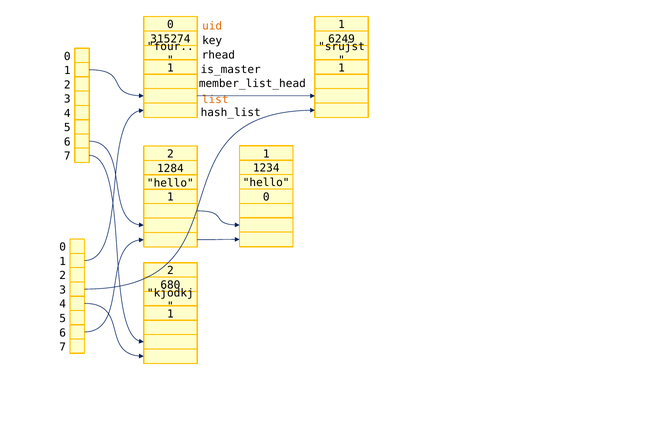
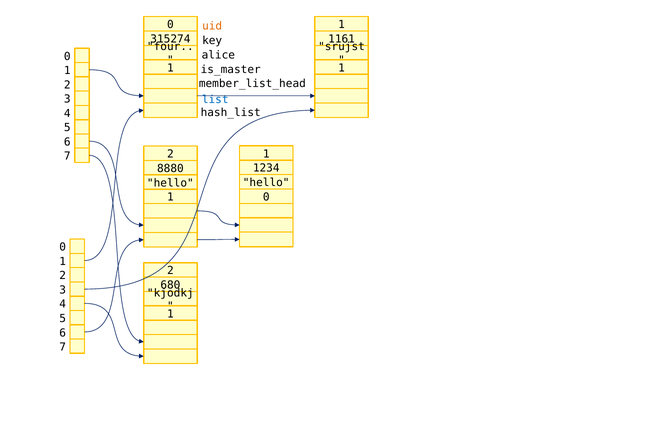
6249: 6249 -> 1161 (342, 39)
rhead: rhead -> alice (218, 55)
list colour: orange -> blue (215, 100)
1284: 1284 -> 8880 (170, 169)
